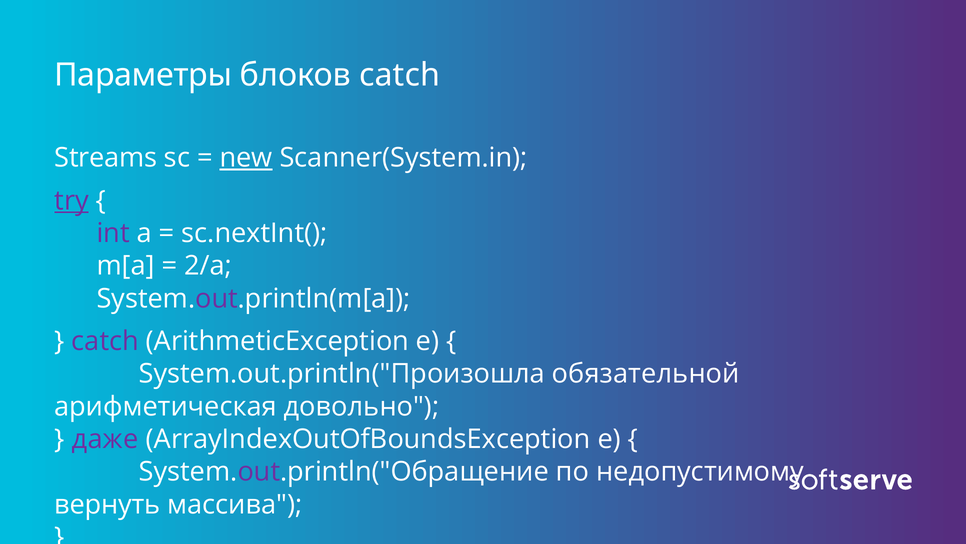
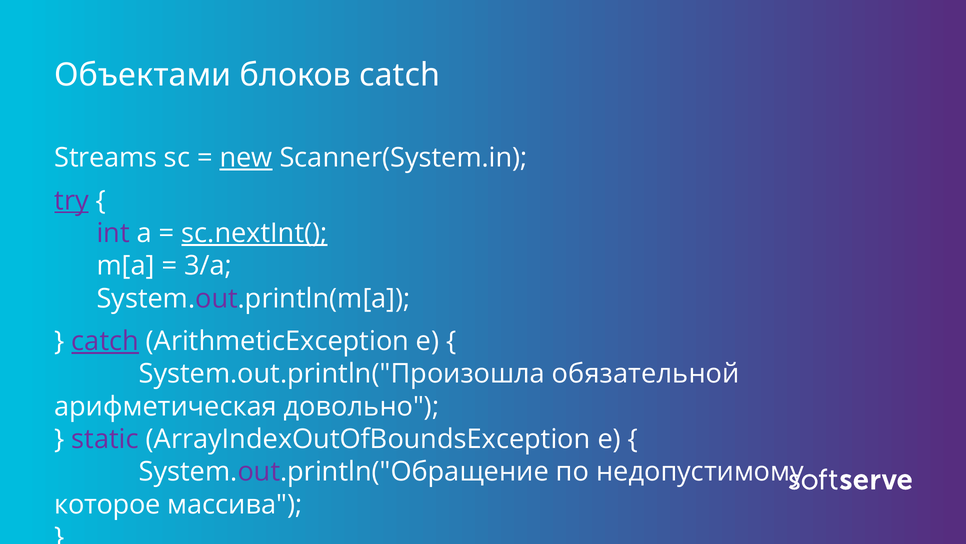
Параметры: Параметры -> Объектами (143, 75)
sc.nextInt( underline: none -> present (254, 233)
2/a: 2/a -> 3/a (208, 266)
catch underline: none -> present (105, 341)
даже: даже -> static (105, 439)
вернуть: вернуть -> которое (107, 504)
